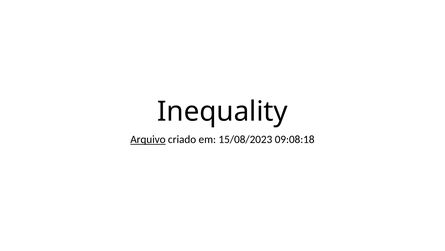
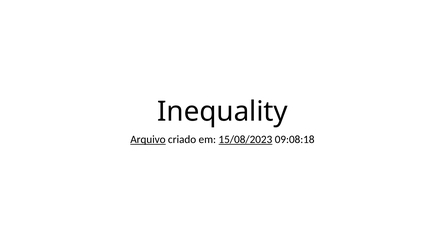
15/08/2023 underline: none -> present (245, 139)
